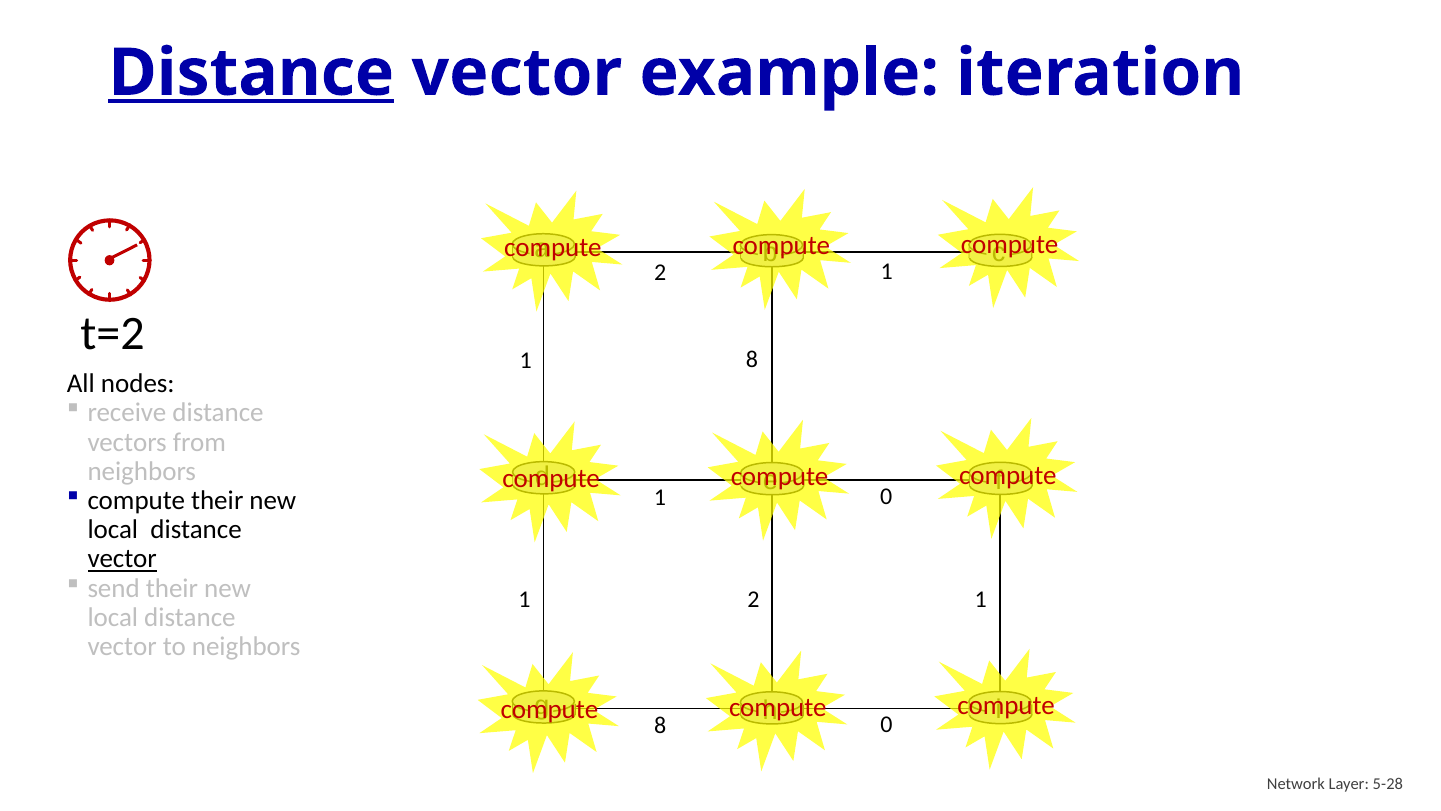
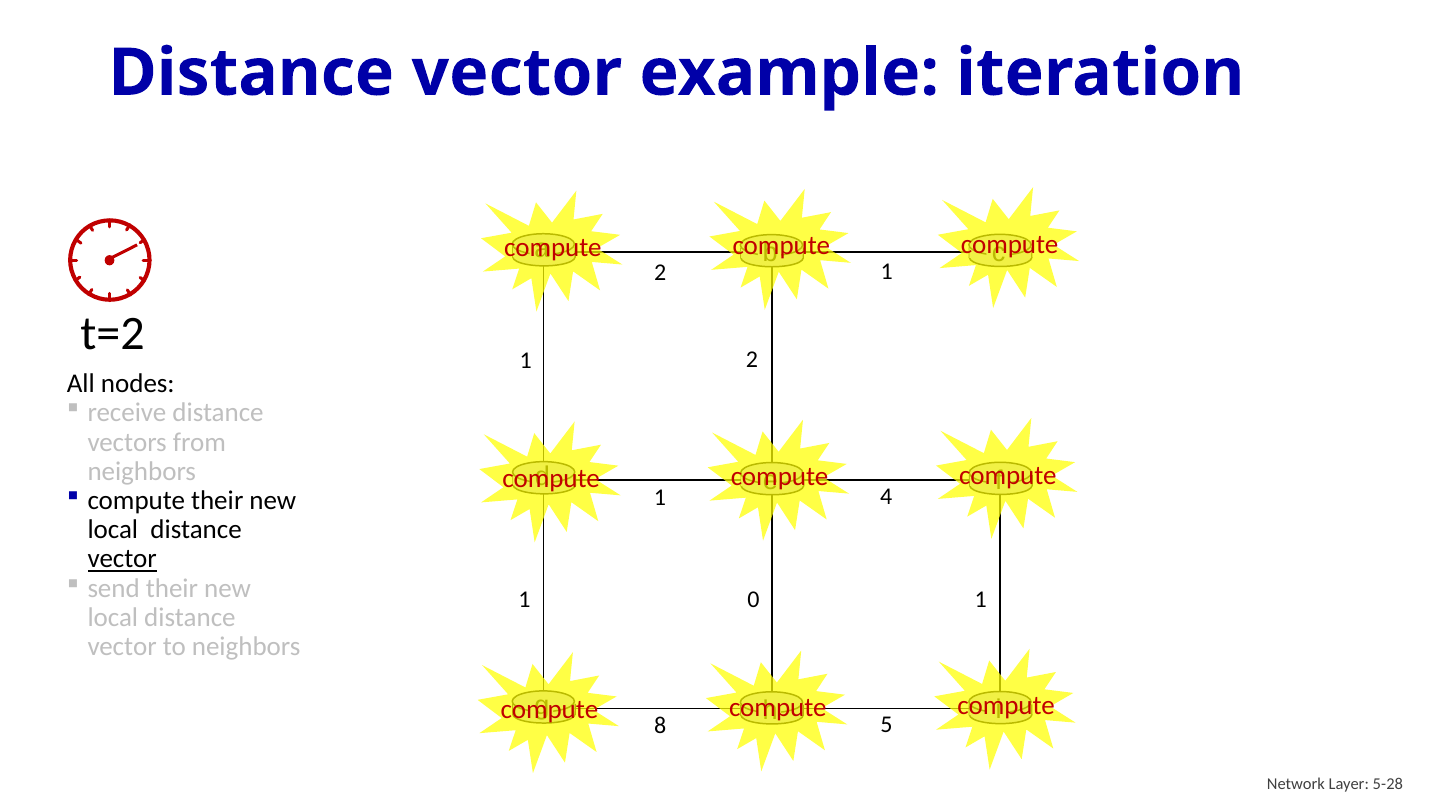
Distance underline: present -> none (251, 73)
1 8: 8 -> 2 (752, 360)
1 0: 0 -> 4 (886, 497)
1 2: 2 -> 0 (753, 599)
8 0: 0 -> 5 (886, 724)
